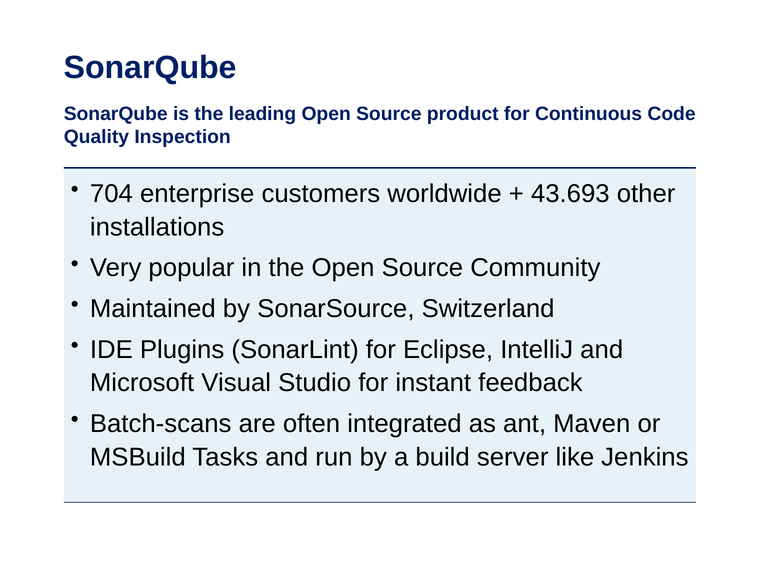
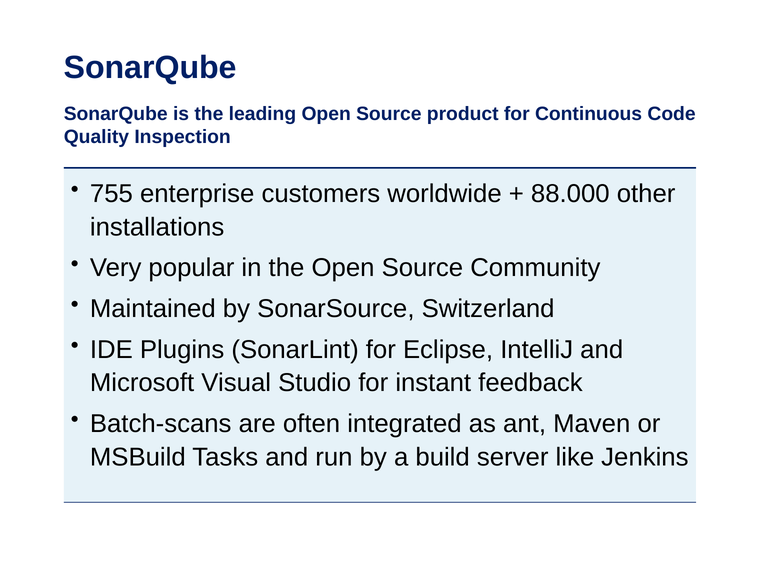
704: 704 -> 755 (111, 194)
43.693: 43.693 -> 88.000 (570, 194)
